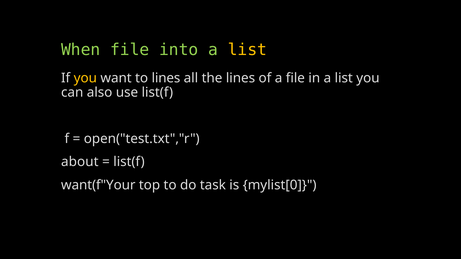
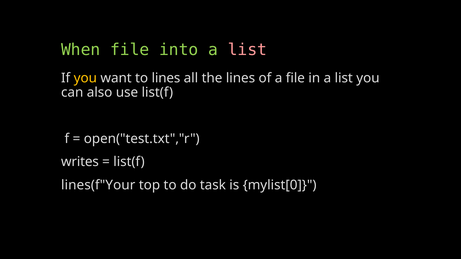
list colour: yellow -> pink (247, 50)
about: about -> writes (80, 162)
want(f"Your: want(f"Your -> lines(f"Your (98, 185)
